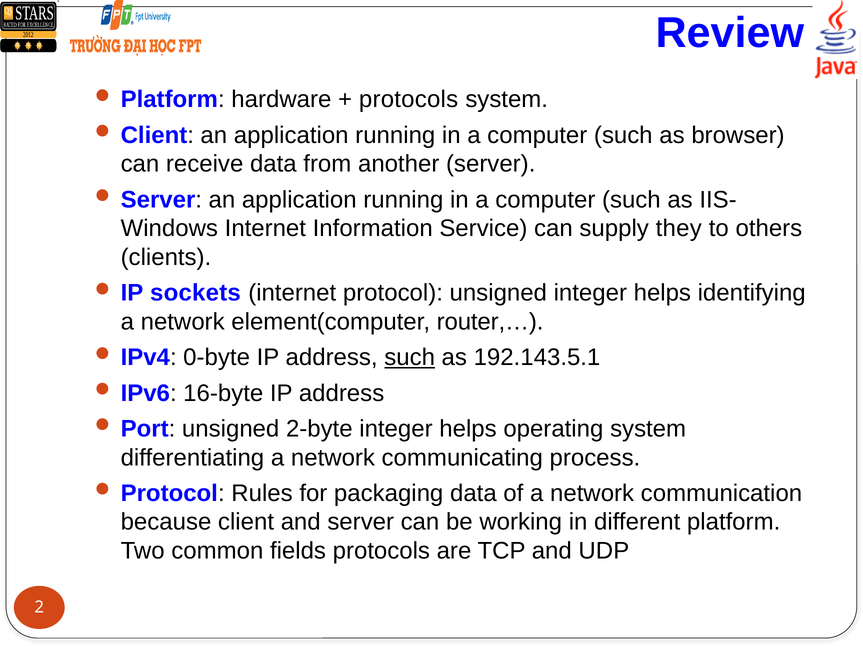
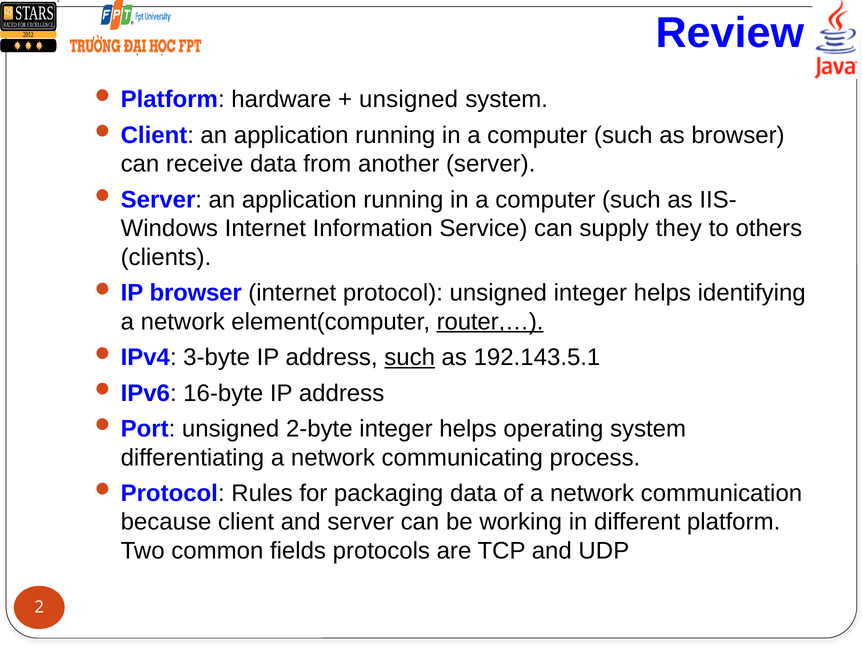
protocols: protocols -> unsigned (409, 99)
IP sockets: sockets -> browser (196, 293)
router,… underline: none -> present (490, 322)
0-byte: 0-byte -> 3-byte (217, 357)
